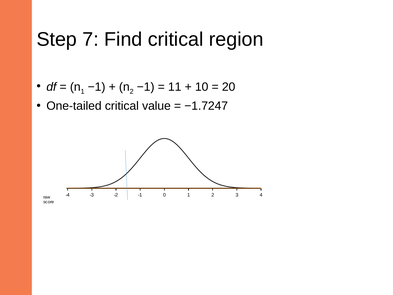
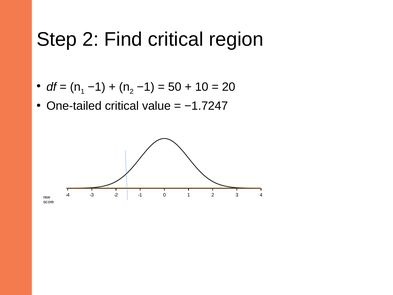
Step 7: 7 -> 2 (91, 39)
11: 11 -> 50 (175, 87)
